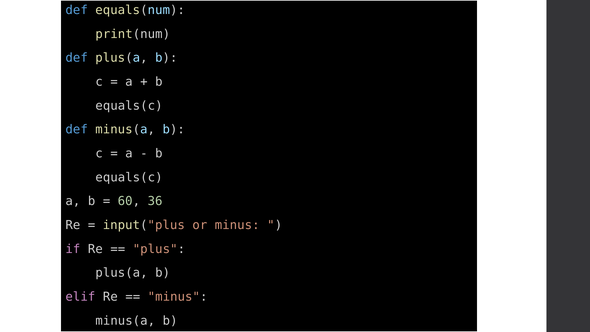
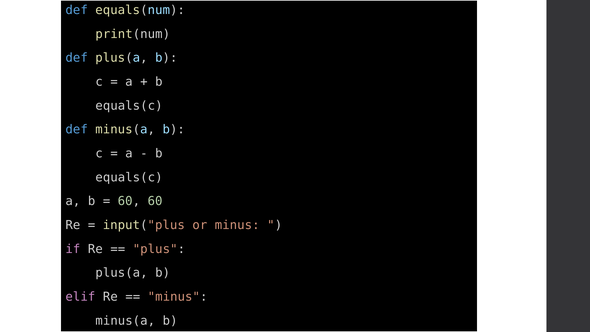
60 36: 36 -> 60 (155, 201)
